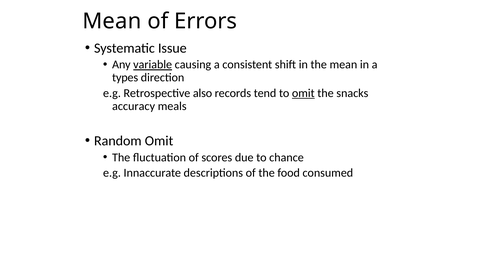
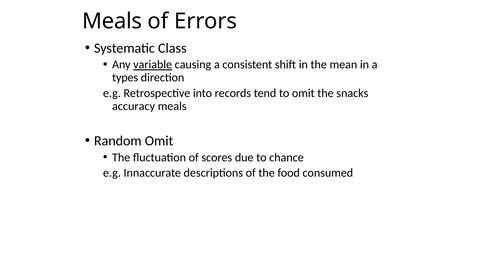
Mean: Mean -> Meals (112, 21)
Issue: Issue -> Class (172, 48)
also: also -> into (203, 93)
omit underline: present -> none (303, 93)
